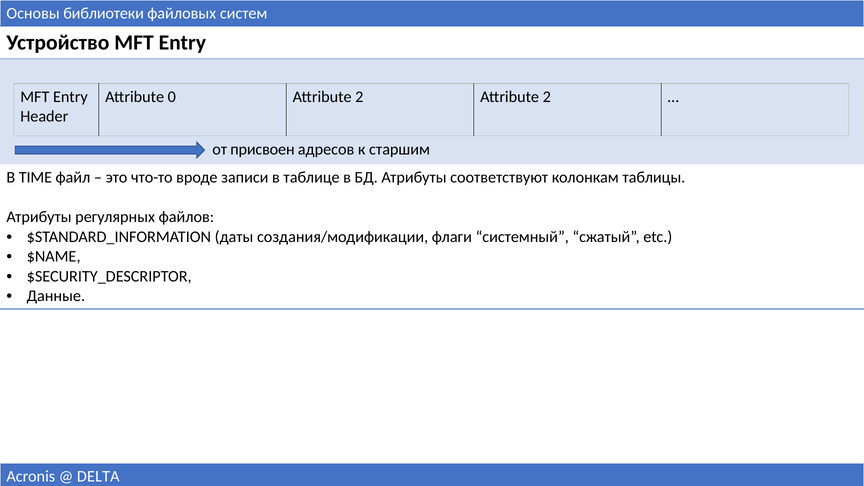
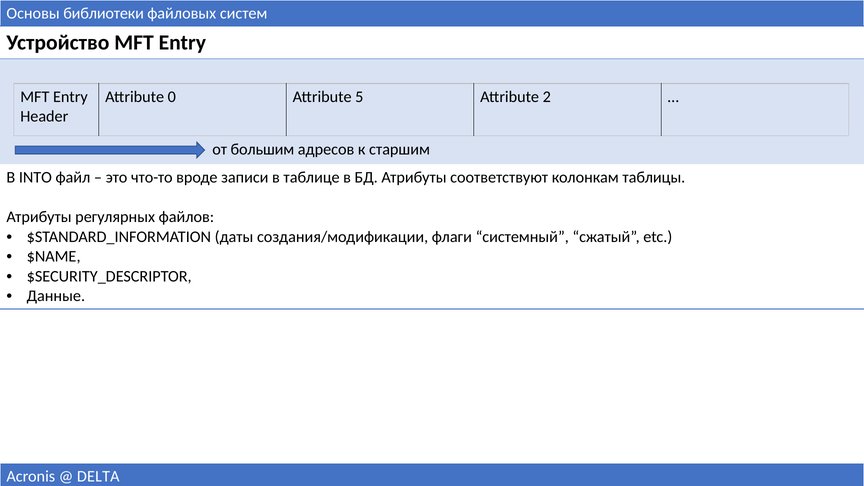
0 Attribute 2: 2 -> 5 (359, 97)
присвоен: присвоен -> большим (262, 150)
TIME: TIME -> INTO (35, 177)
